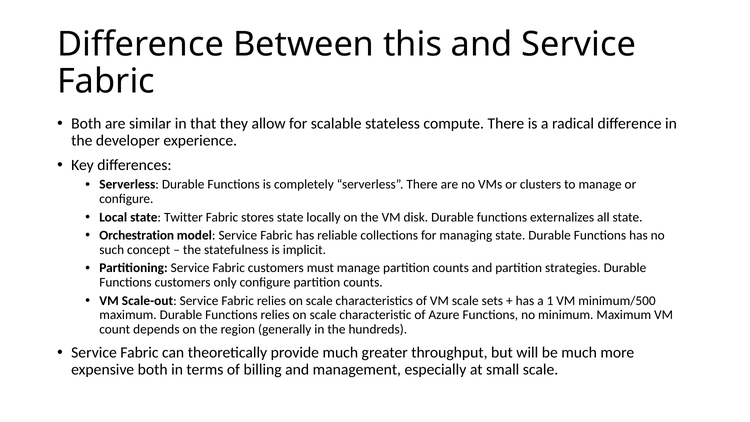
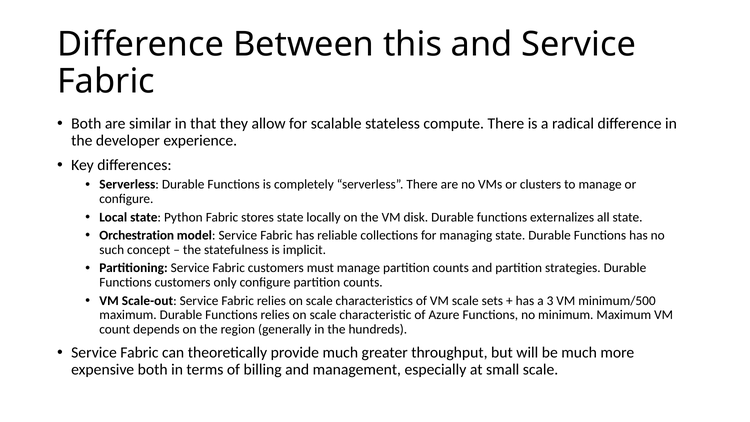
Twitter: Twitter -> Python (183, 217)
1: 1 -> 3 (550, 301)
